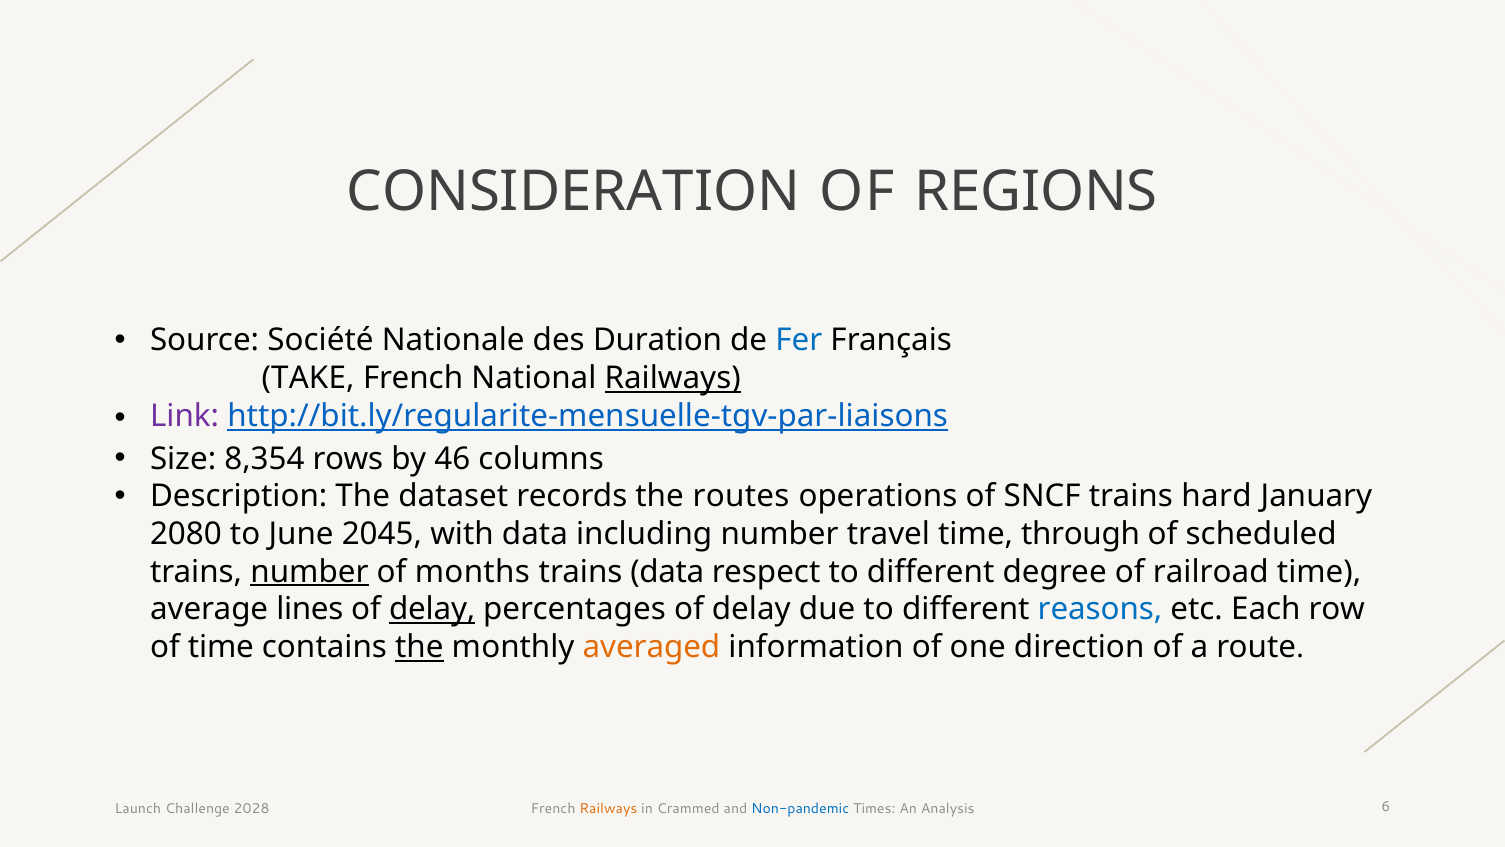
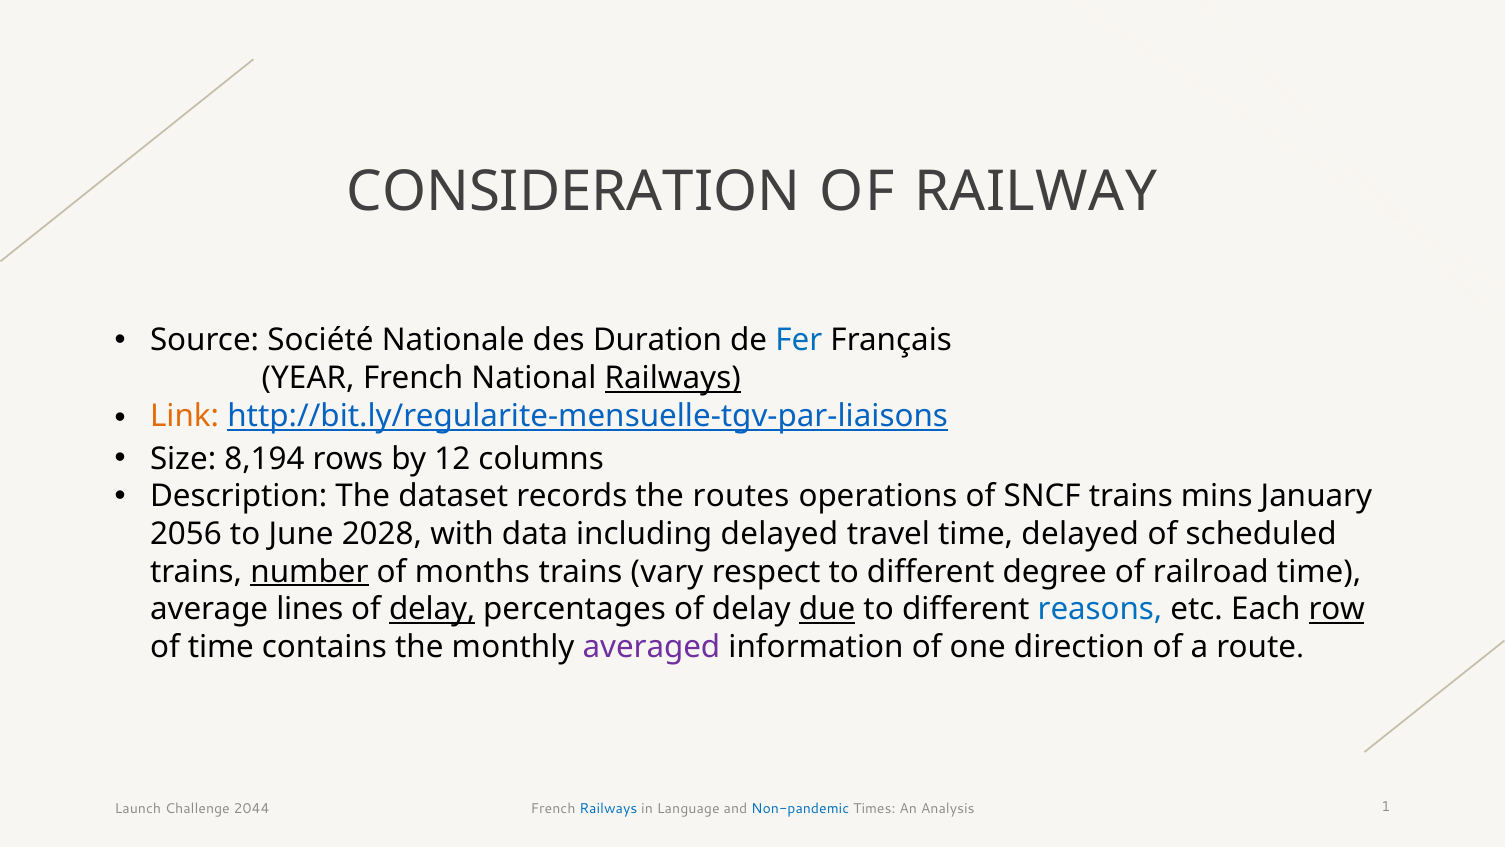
REGIONS: REGIONS -> RAILWAY (1036, 192)
TAKE: TAKE -> YEAR (308, 378)
Link colour: purple -> orange (185, 416)
8,354: 8,354 -> 8,194 (264, 459)
46: 46 -> 12 (452, 459)
hard: hard -> mins (1217, 496)
2080: 2080 -> 2056 (186, 534)
2045: 2045 -> 2028 (382, 534)
including number: number -> delayed (779, 534)
time through: through -> delayed (1080, 534)
trains data: data -> vary (667, 572)
due underline: none -> present (827, 609)
row underline: none -> present (1337, 609)
the underline: present -> none (419, 647)
averaged colour: orange -> purple (651, 647)
2028: 2028 -> 2044 (252, 808)
Railways colour: orange -> blue (608, 808)
Crammed: Crammed -> Language (688, 808)
6: 6 -> 1 (1386, 807)
